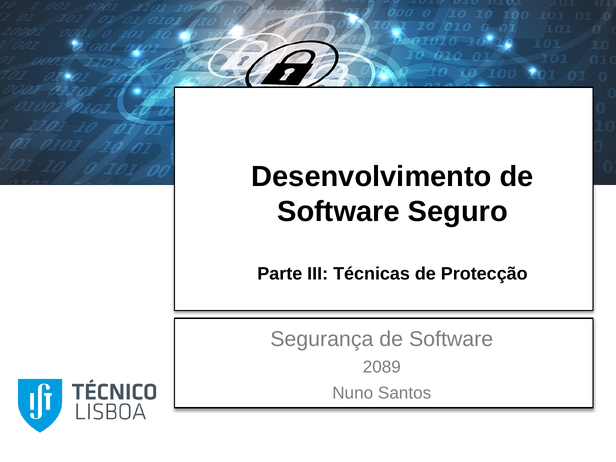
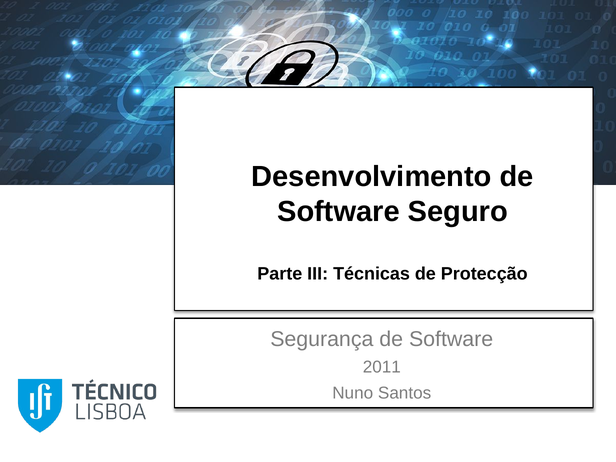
2089: 2089 -> 2011 (382, 367)
